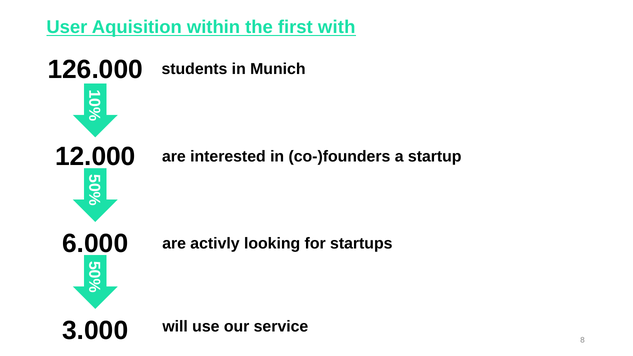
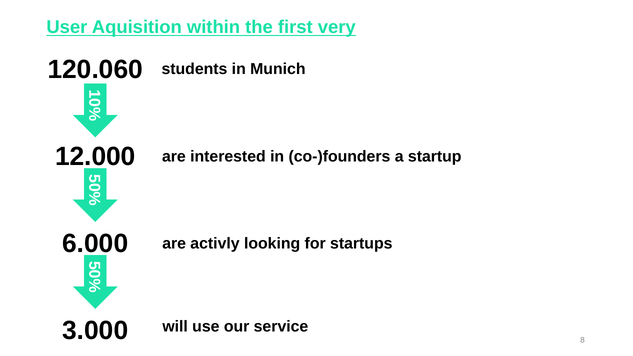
with: with -> very (337, 27)
126.000: 126.000 -> 120.060 (95, 70)
